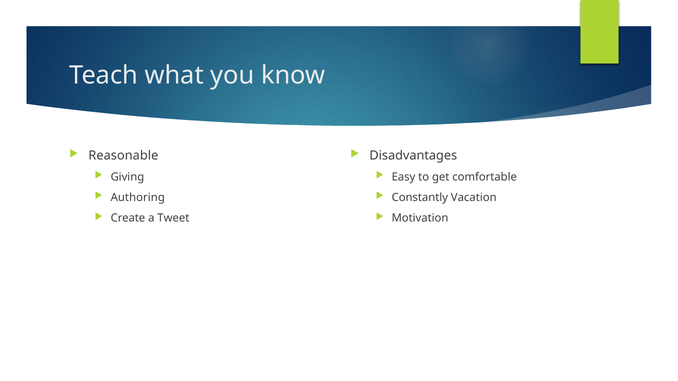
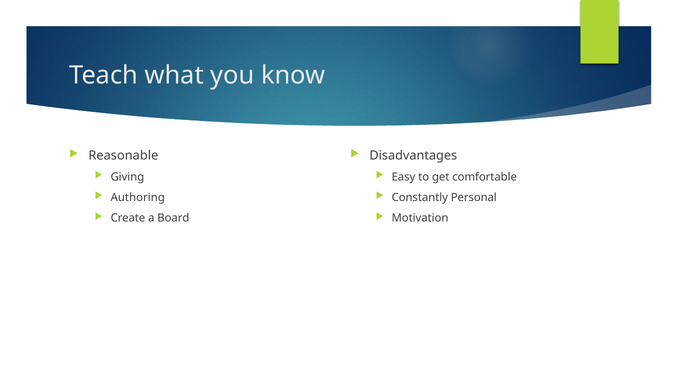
Vacation: Vacation -> Personal (474, 198)
Tweet: Tweet -> Board (173, 218)
